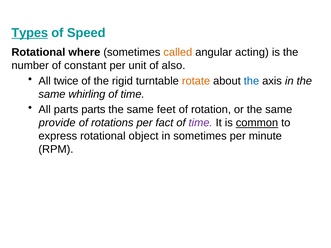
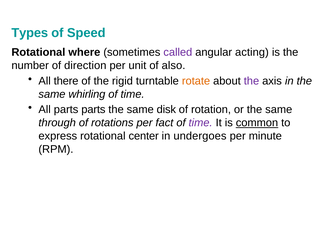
Types underline: present -> none (30, 33)
called colour: orange -> purple (178, 52)
constant: constant -> direction (85, 66)
twice: twice -> there (66, 81)
the colour: blue -> purple (251, 81)
feet: feet -> disk (166, 110)
provide: provide -> through (57, 123)
object: object -> center (144, 136)
in sometimes: sometimes -> undergoes (200, 136)
